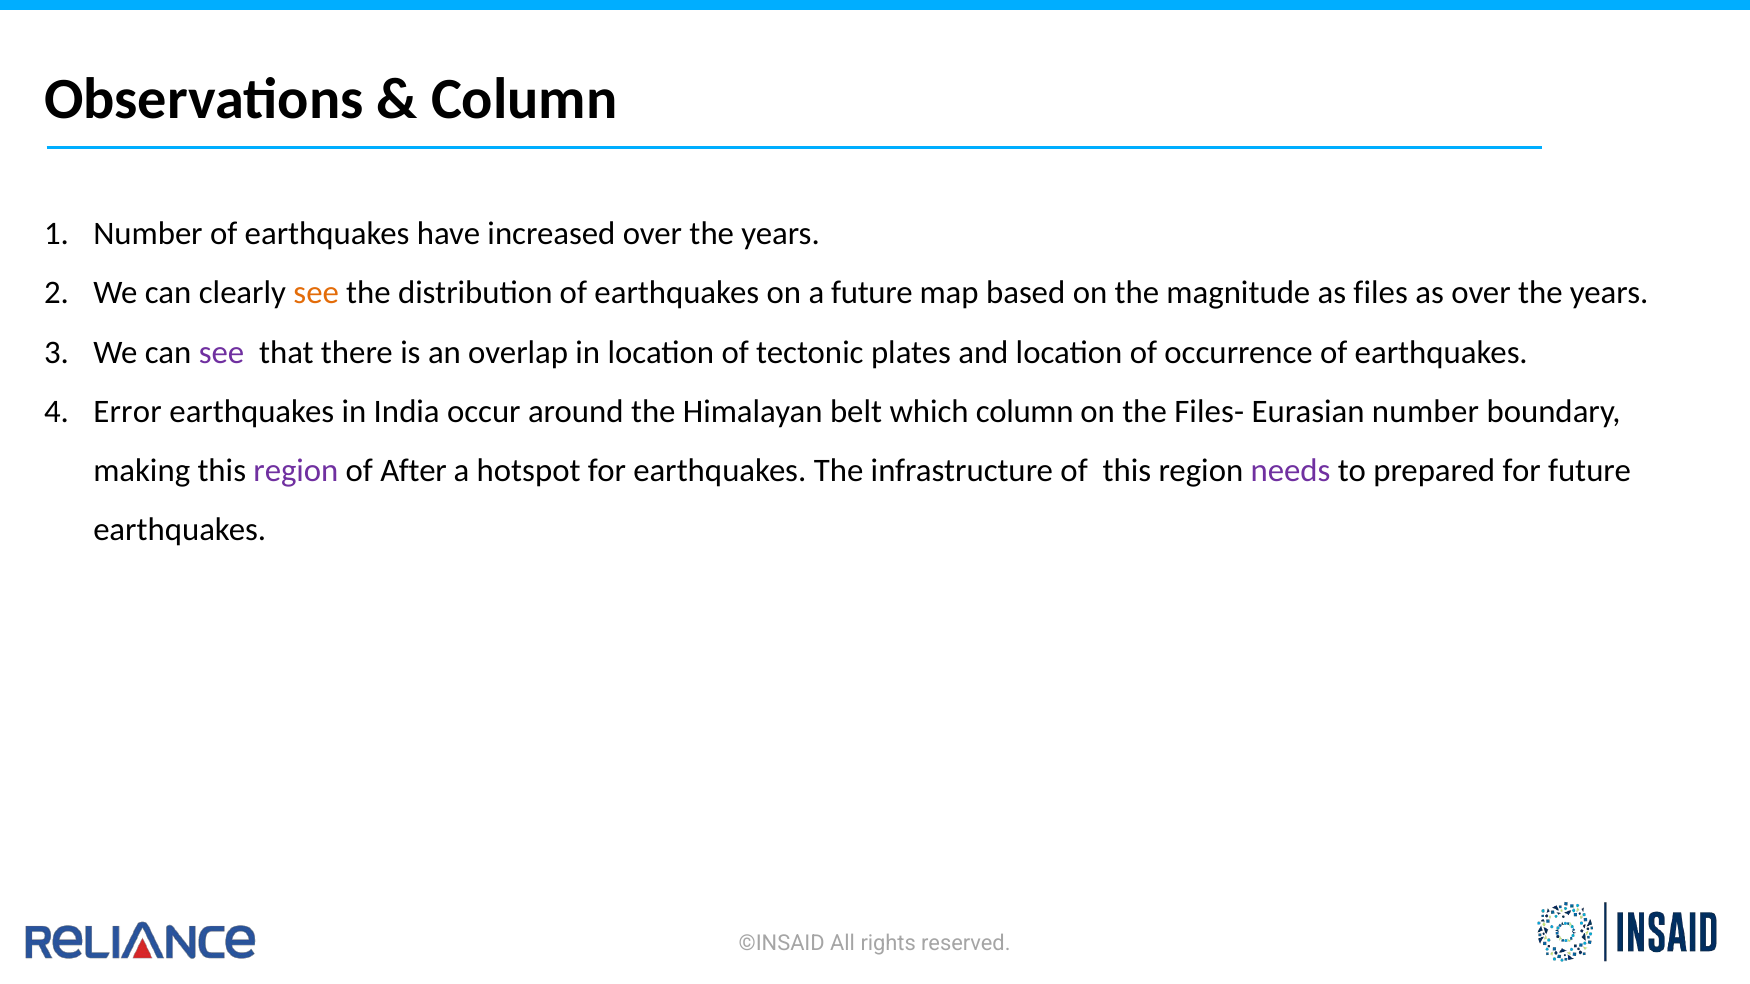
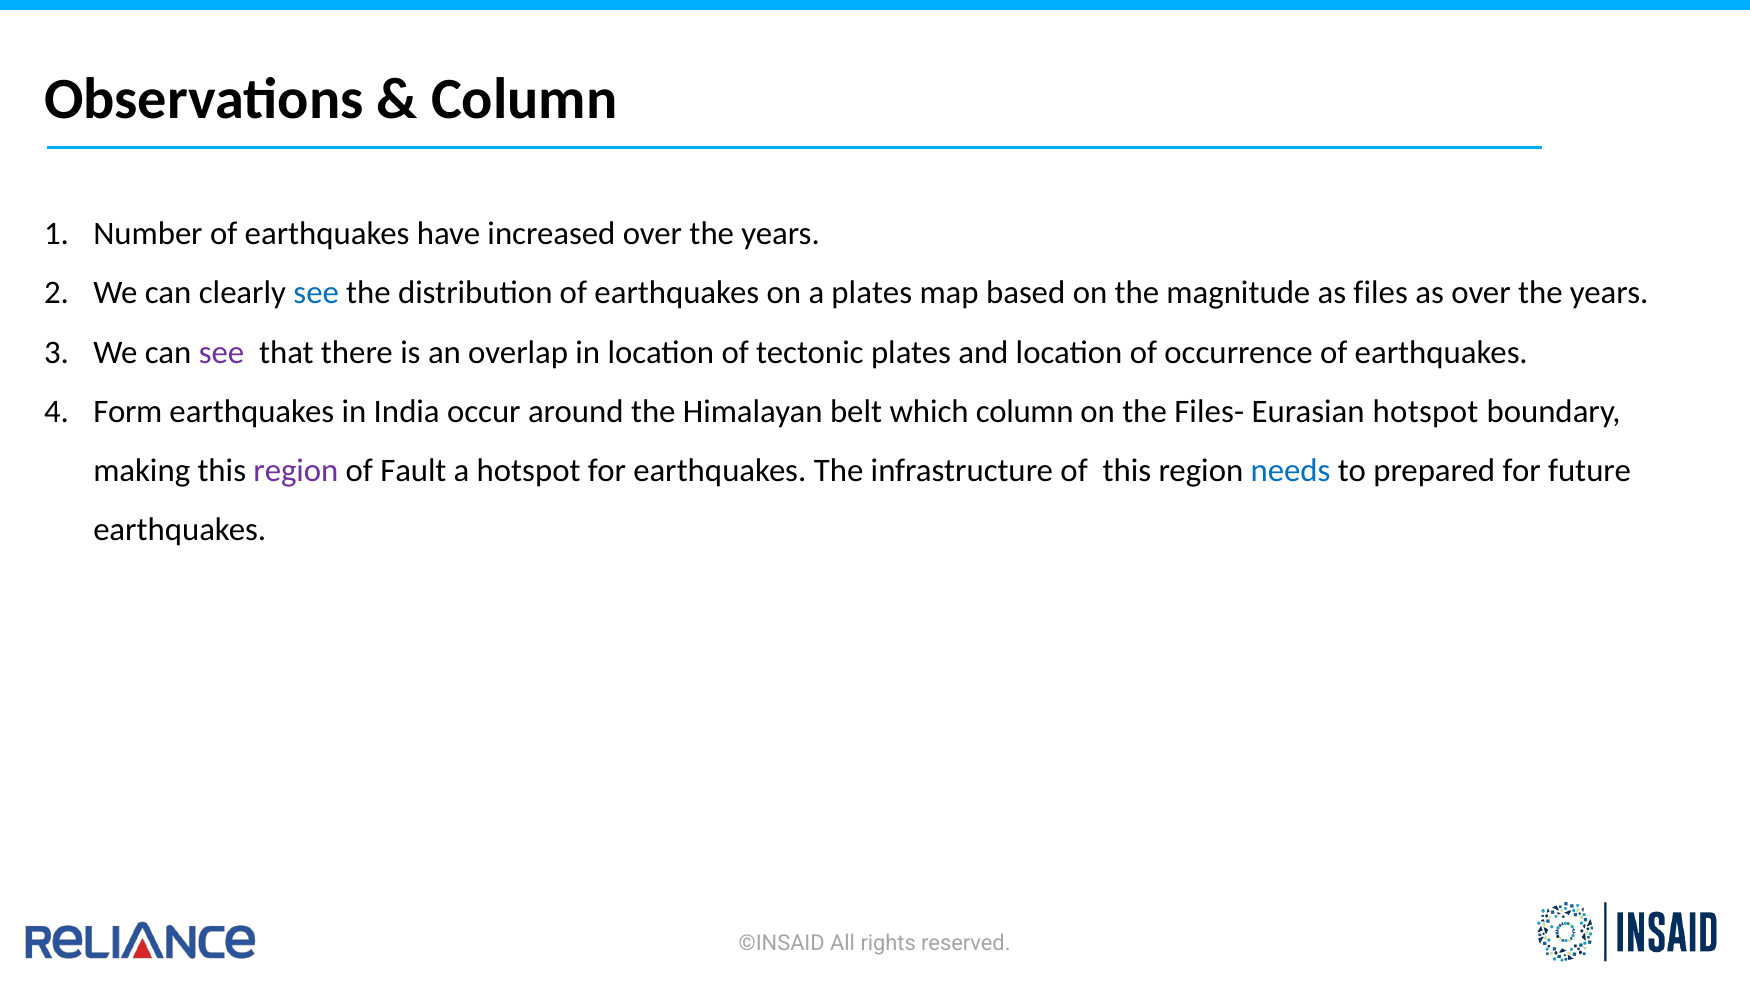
see colour: orange -> blue (316, 293)
a future: future -> plates (872, 293)
Error: Error -> Form (128, 411)
Eurasian number: number -> hotspot (1425, 411)
After: After -> Fault (413, 470)
needs colour: purple -> blue (1291, 470)
